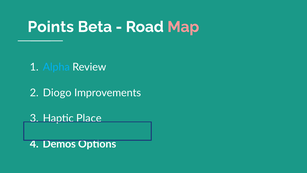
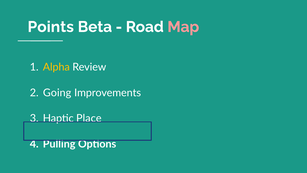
Alpha colour: light blue -> yellow (56, 67)
Diogo: Diogo -> Going (57, 93)
Demos: Demos -> Pulling (59, 144)
